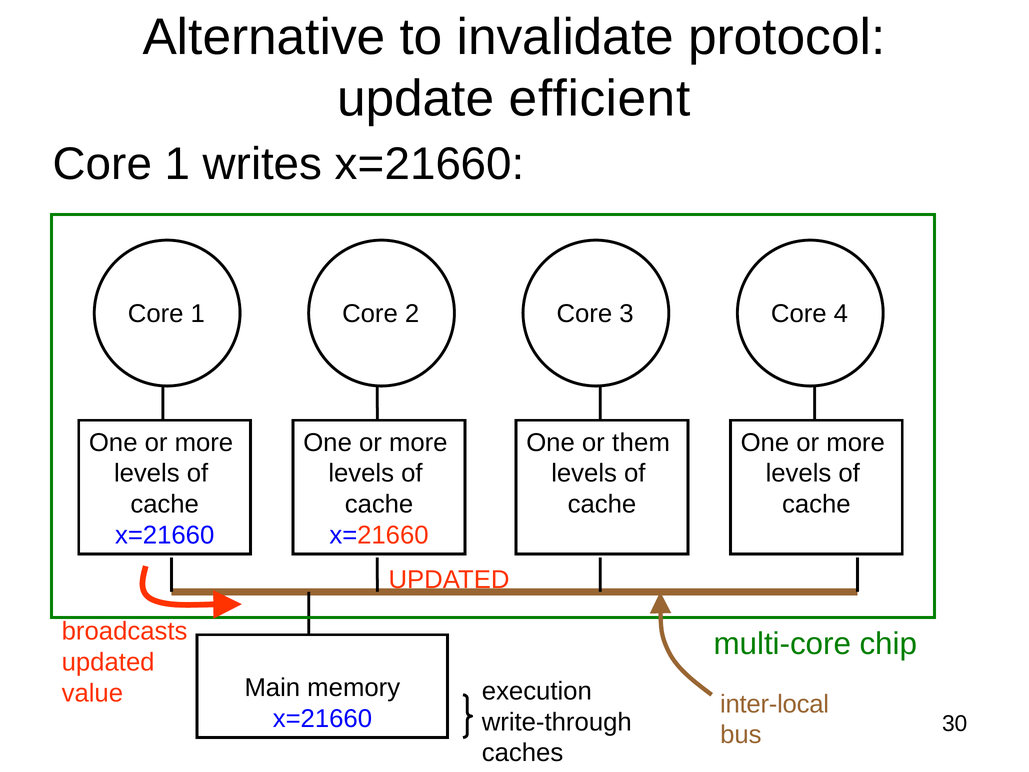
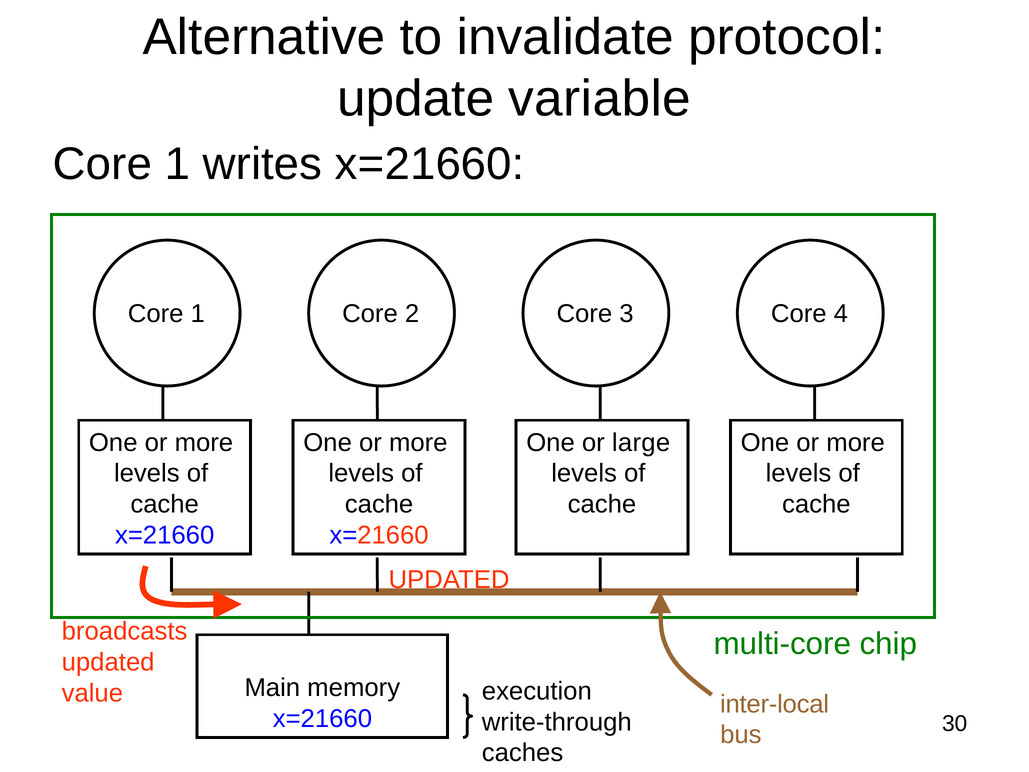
efficient: efficient -> variable (600, 99)
them: them -> large (641, 442)
